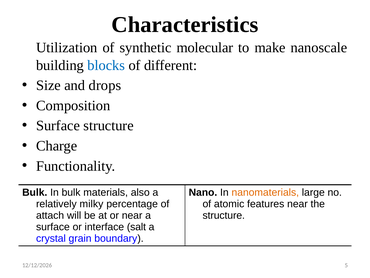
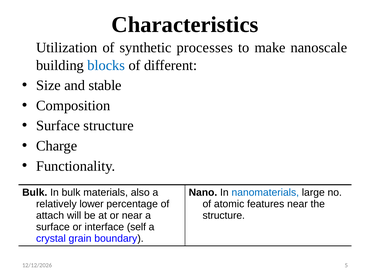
molecular: molecular -> processes (205, 47)
drops: drops -> stable (105, 85)
nanomaterials colour: orange -> blue (265, 192)
milky: milky -> lower (92, 204)
salt: salt -> self (136, 227)
